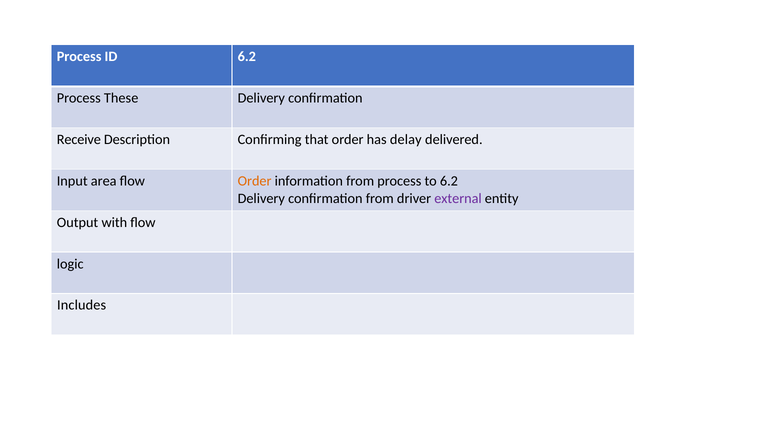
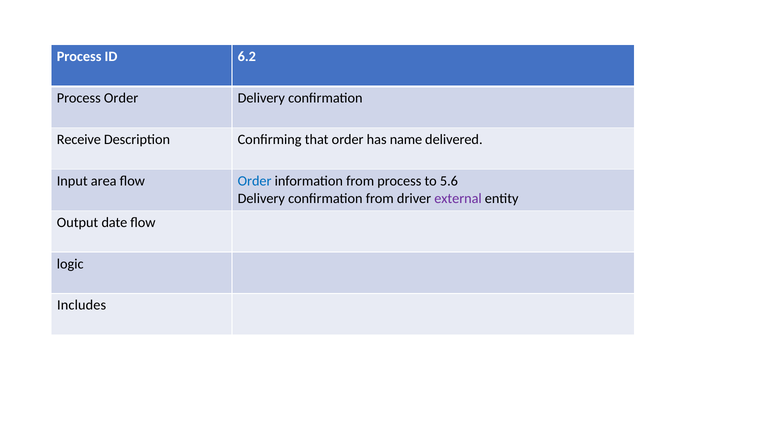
Process These: These -> Order (121, 98)
delay: delay -> name (406, 140)
Order colour: orange -> blue (255, 181)
to 6.2: 6.2 -> 5.6 (449, 181)
with: with -> date (114, 222)
